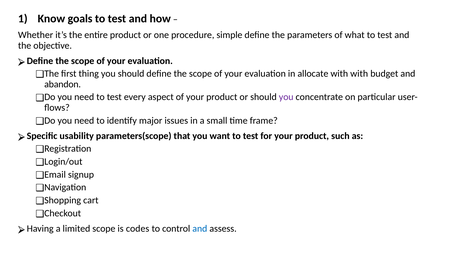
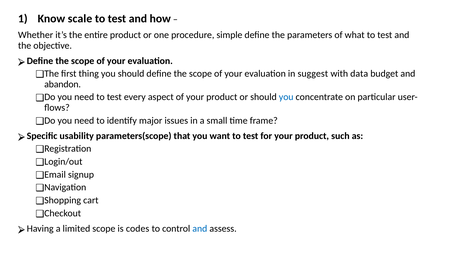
goals: goals -> scale (80, 19)
allocate: allocate -> suggest (313, 74)
with with: with -> data (359, 74)
you colour: purple -> blue (286, 97)
